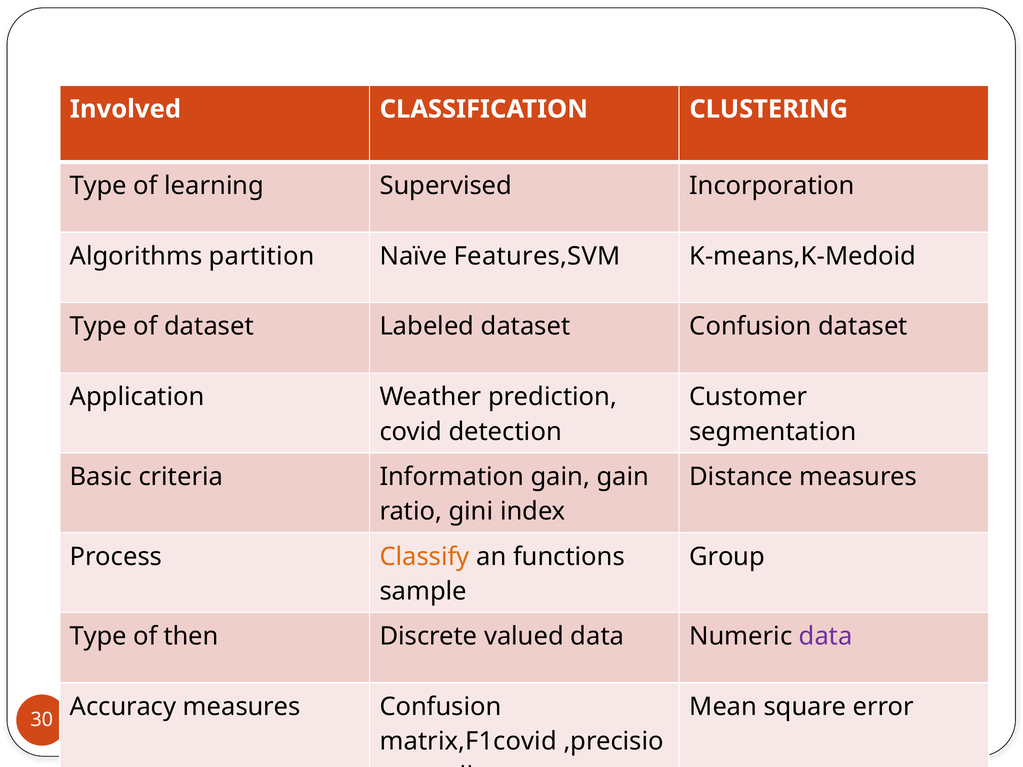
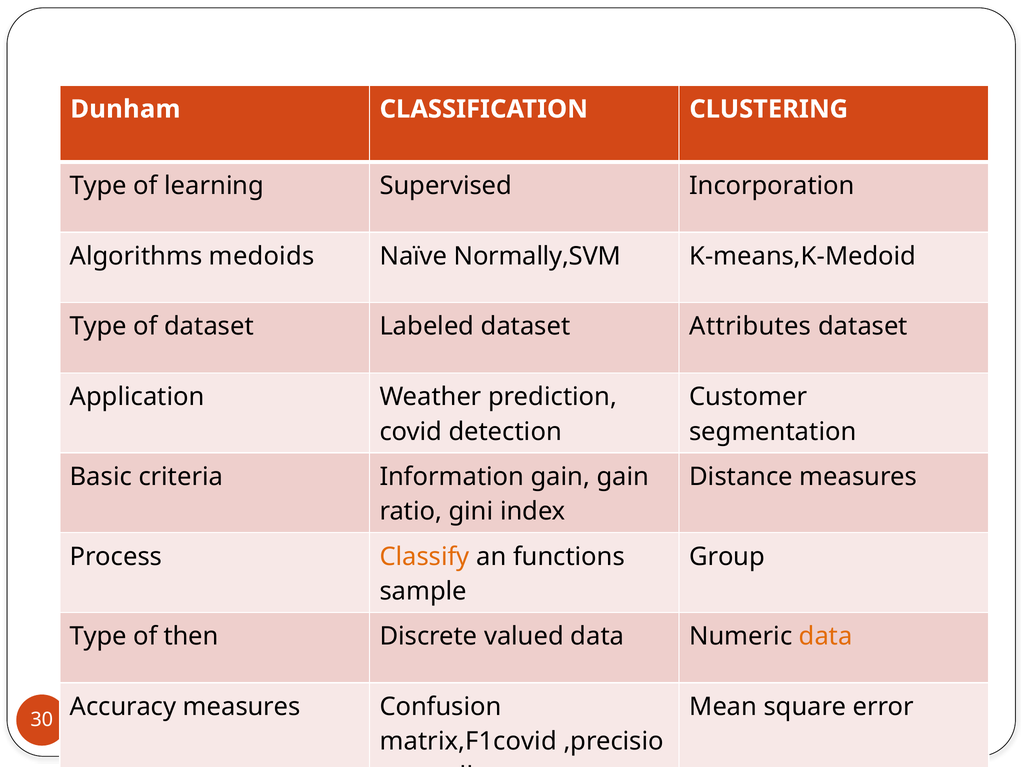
Involved: Involved -> Dunham (125, 109)
partition: partition -> medoids (262, 256)
Features,SVM: Features,SVM -> Normally,SVM (537, 256)
dataset Confusion: Confusion -> Attributes (750, 327)
data colour: purple -> orange (826, 637)
